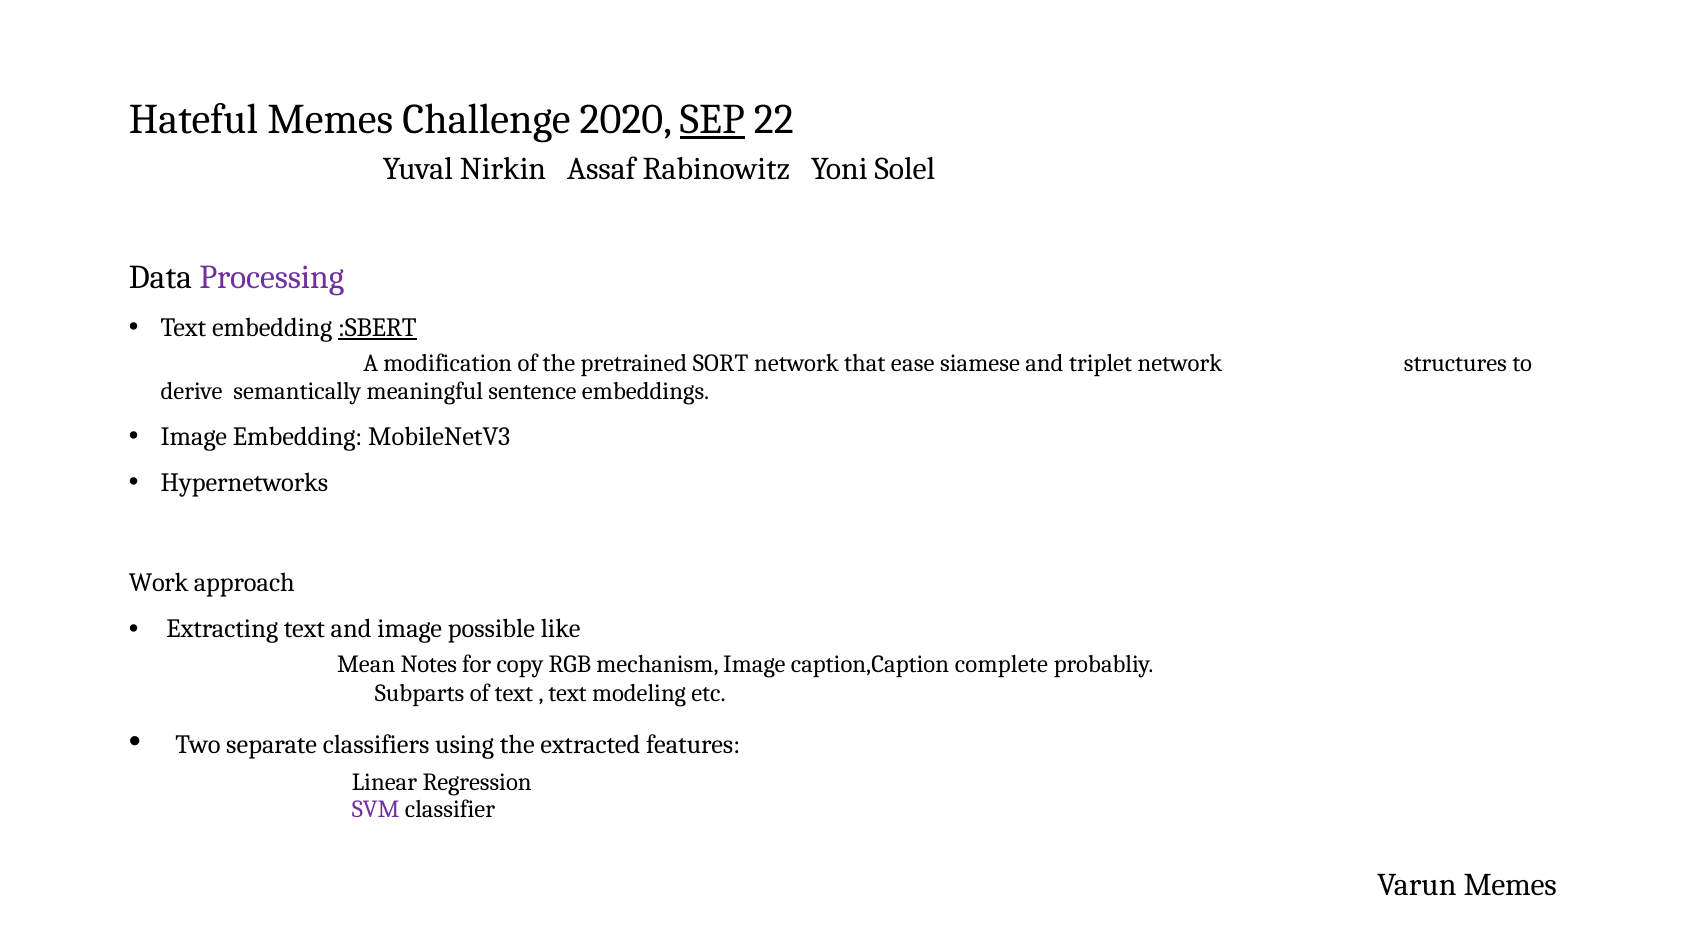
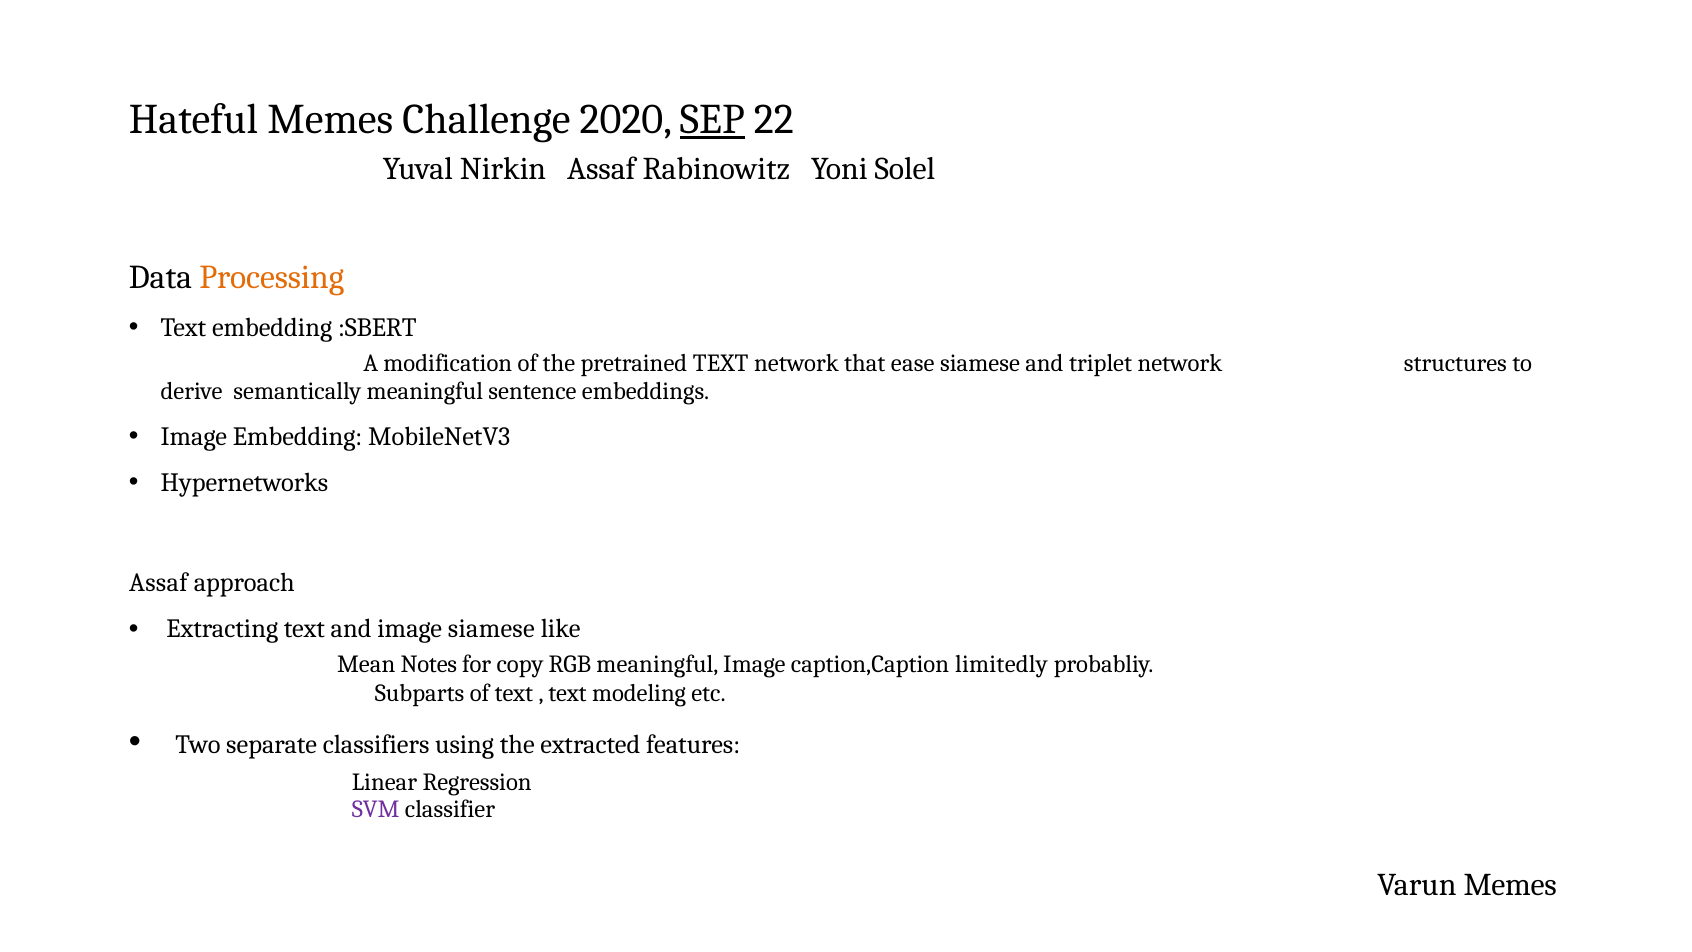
Processing colour: purple -> orange (272, 278)
:SBERT underline: present -> none (377, 328)
pretrained SORT: SORT -> TEXT (721, 363)
Work: Work -> Assaf (158, 583)
image possible: possible -> siamese (491, 629)
RGB mechanism: mechanism -> meaningful (657, 664)
complete: complete -> limitedly (1001, 664)
